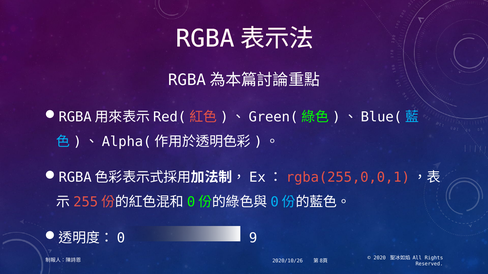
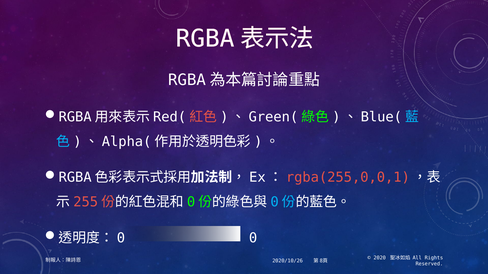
9: 9 -> 0 (253, 238)
